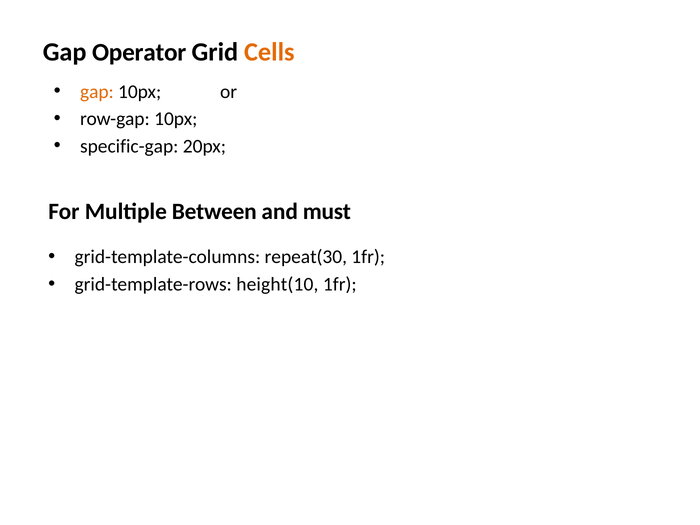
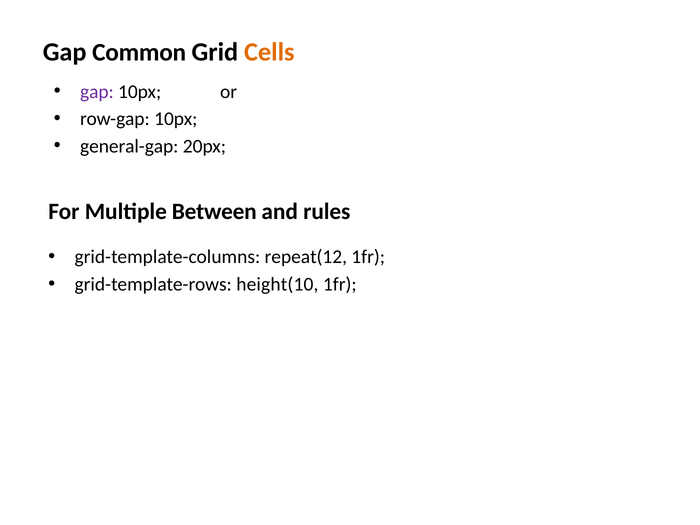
Operator: Operator -> Common (139, 52)
gap colour: orange -> purple (97, 92)
specific-gap: specific-gap -> general-gap (129, 146)
must: must -> rules (327, 212)
repeat(30: repeat(30 -> repeat(12 (306, 257)
